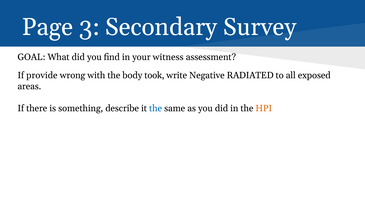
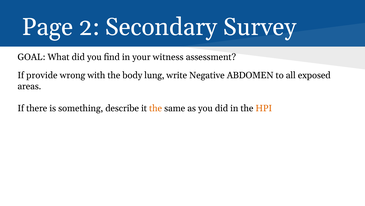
3: 3 -> 2 (89, 27)
took: took -> lung (154, 75)
RADIATED: RADIATED -> ABDOMEN (250, 75)
the colour: blue -> orange (156, 108)
